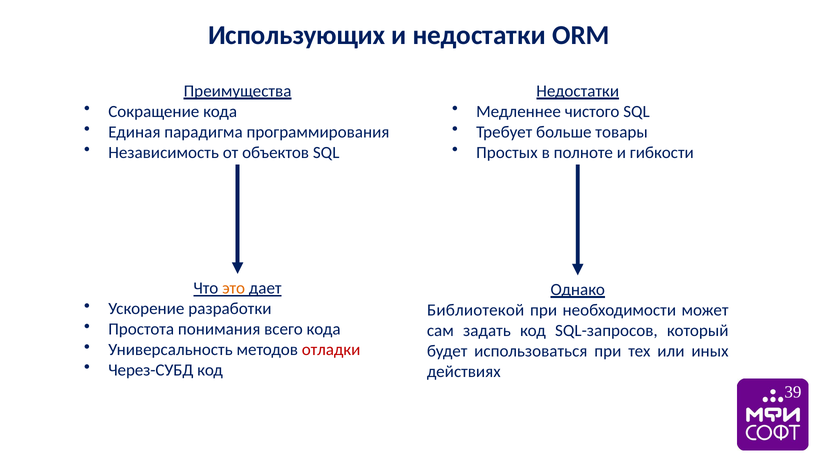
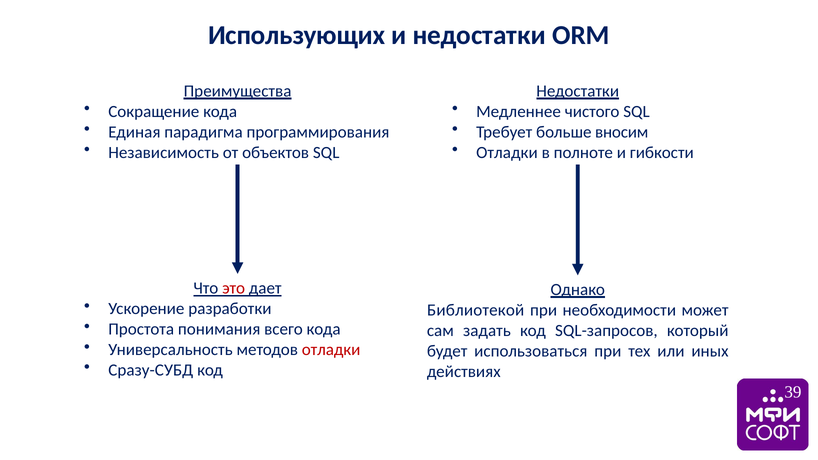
товары: товары -> вносим (622, 132)
Простых: Простых -> Отладки (507, 153)
это colour: orange -> red (234, 288)
Через-СУБД: Через-СУБД -> Сразу-СУБД (151, 370)
